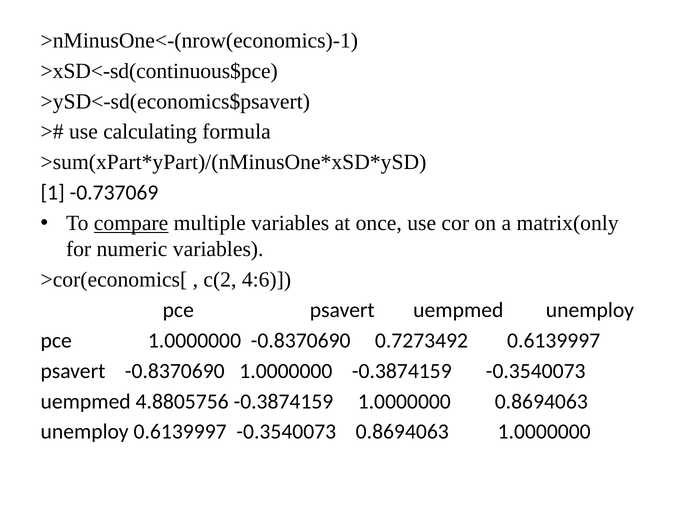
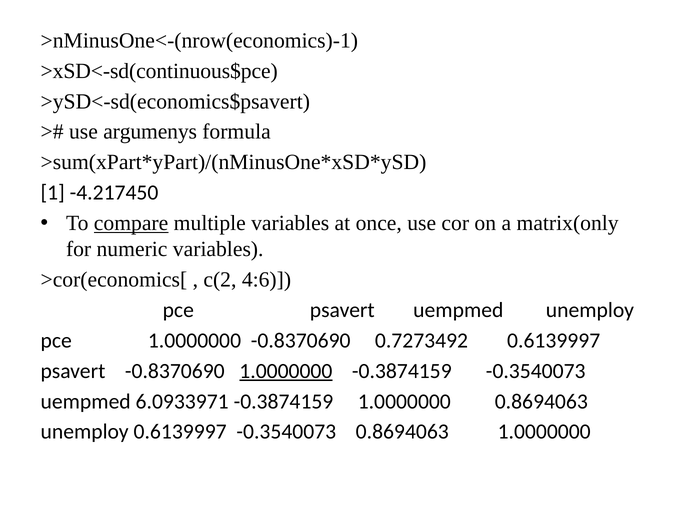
calculating: calculating -> argumenys (150, 132)
-0.737069: -0.737069 -> -4.217450 (114, 193)
1.0000000 underline: none -> present (286, 371)
4.8805756: 4.8805756 -> 6.0933971 (182, 401)
